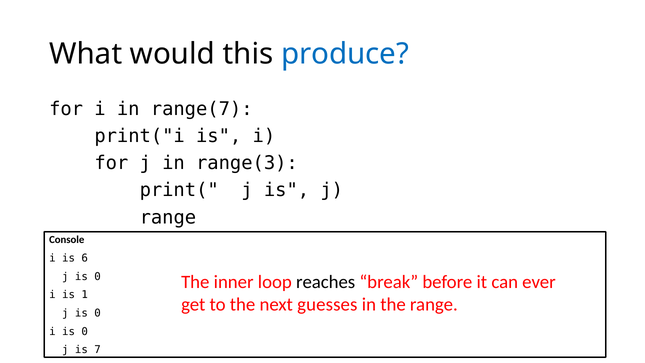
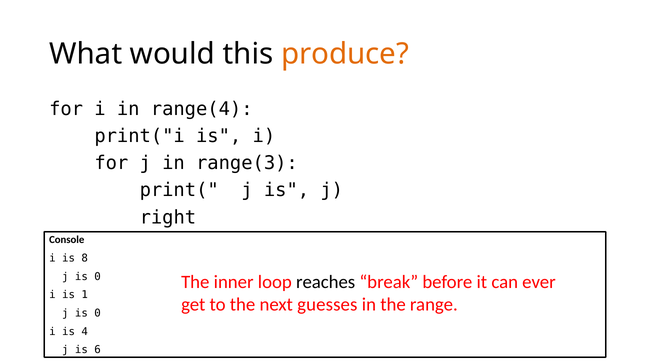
produce colour: blue -> orange (345, 54)
range(7: range(7 -> range(4 (202, 109)
range: range -> right (168, 217)
6: 6 -> 8 (85, 258)
i is 0: 0 -> 4 (85, 331)
7: 7 -> 6 (98, 350)
